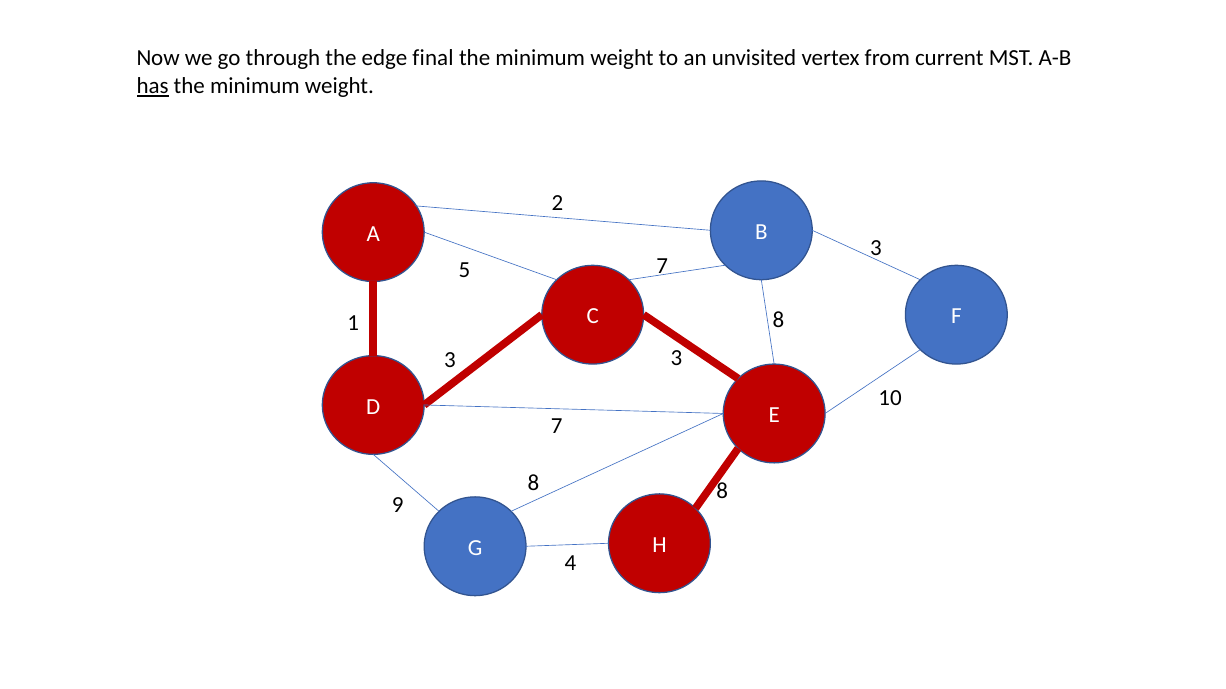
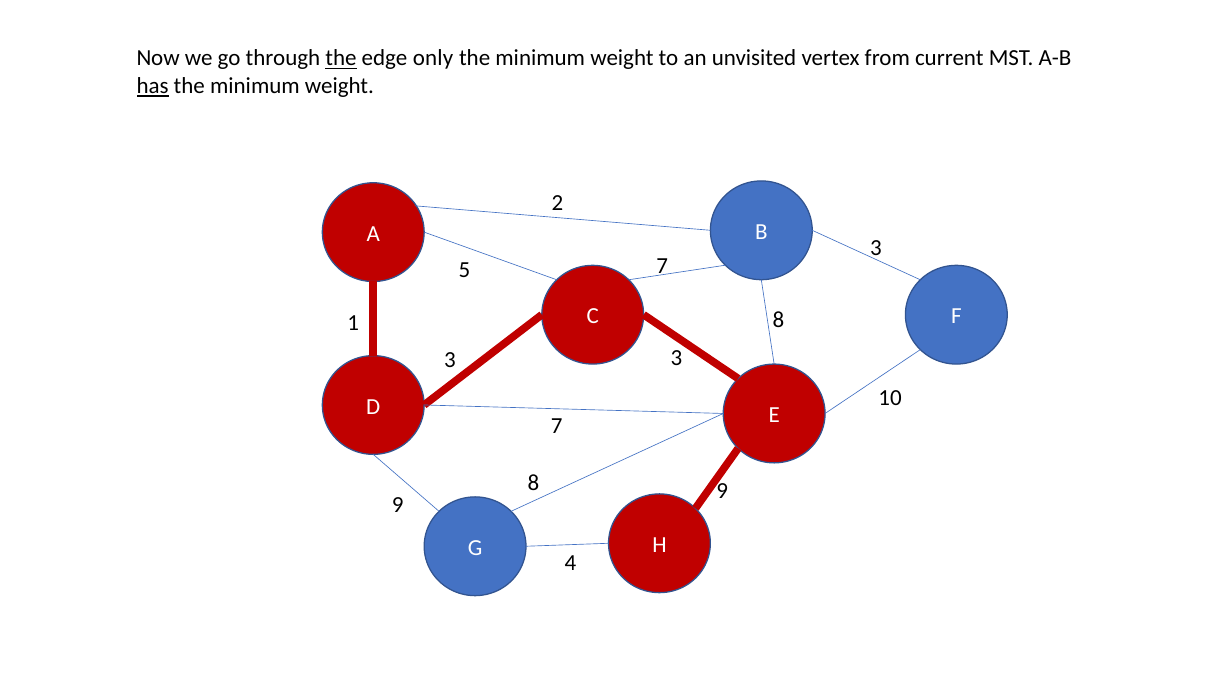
the underline: none -> present (341, 58)
final: final -> only (433, 58)
8 8: 8 -> 9 (722, 492)
